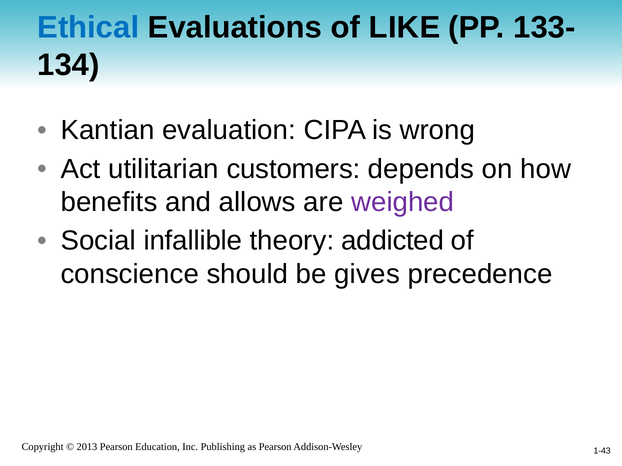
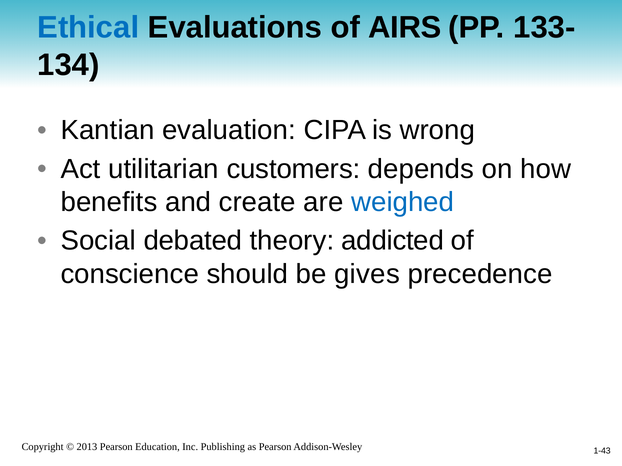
LIKE: LIKE -> AIRS (405, 28)
allows: allows -> create (257, 202)
weighed colour: purple -> blue (403, 202)
infallible: infallible -> debated (193, 241)
